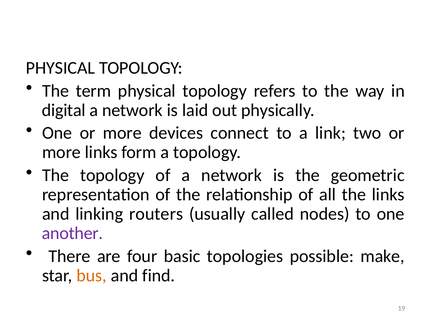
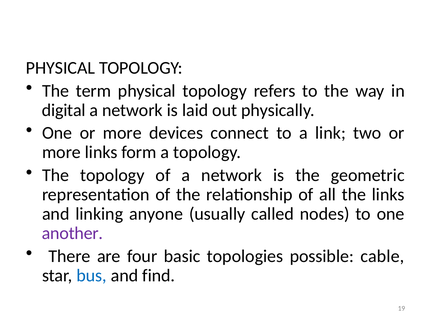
routers: routers -> anyone (156, 214)
make: make -> cable (382, 256)
bus colour: orange -> blue (92, 276)
